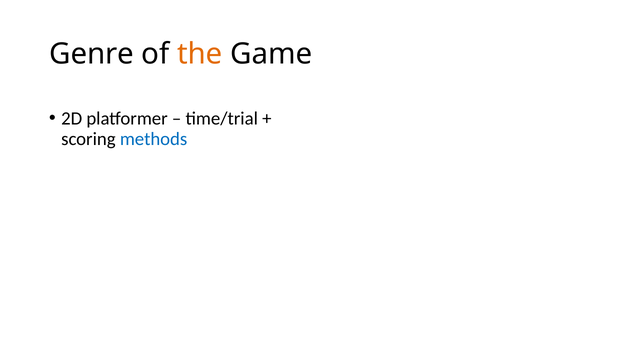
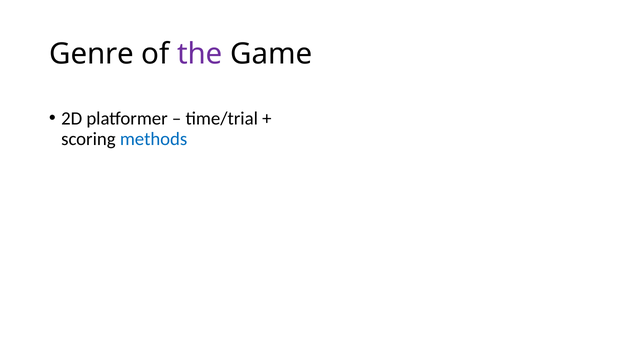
the colour: orange -> purple (200, 54)
